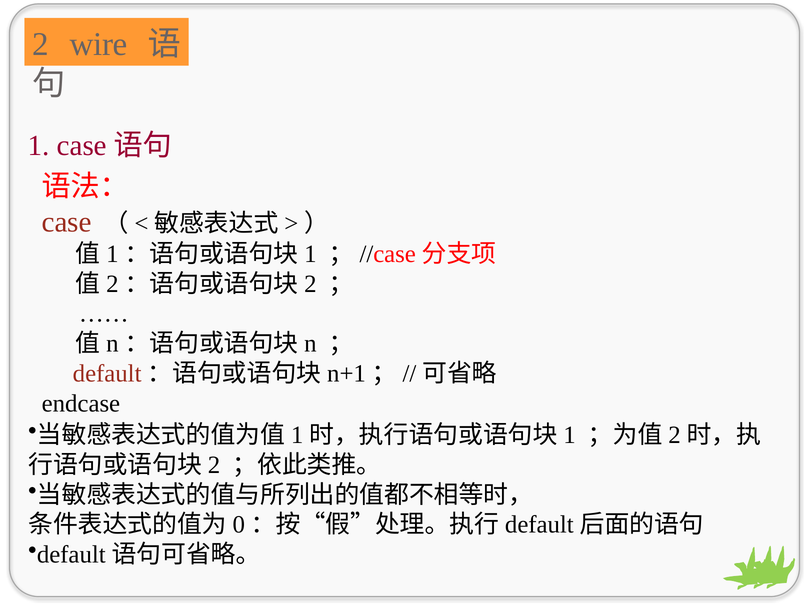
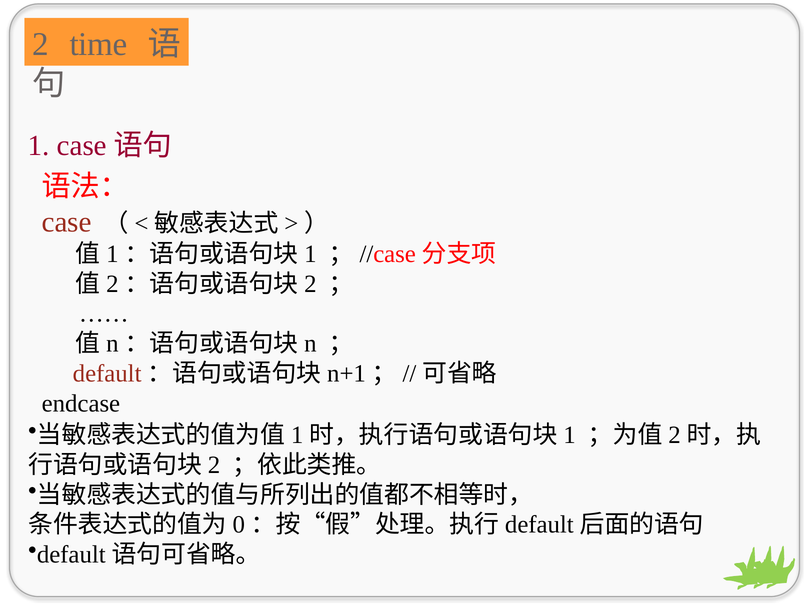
wire: wire -> time (99, 44)
